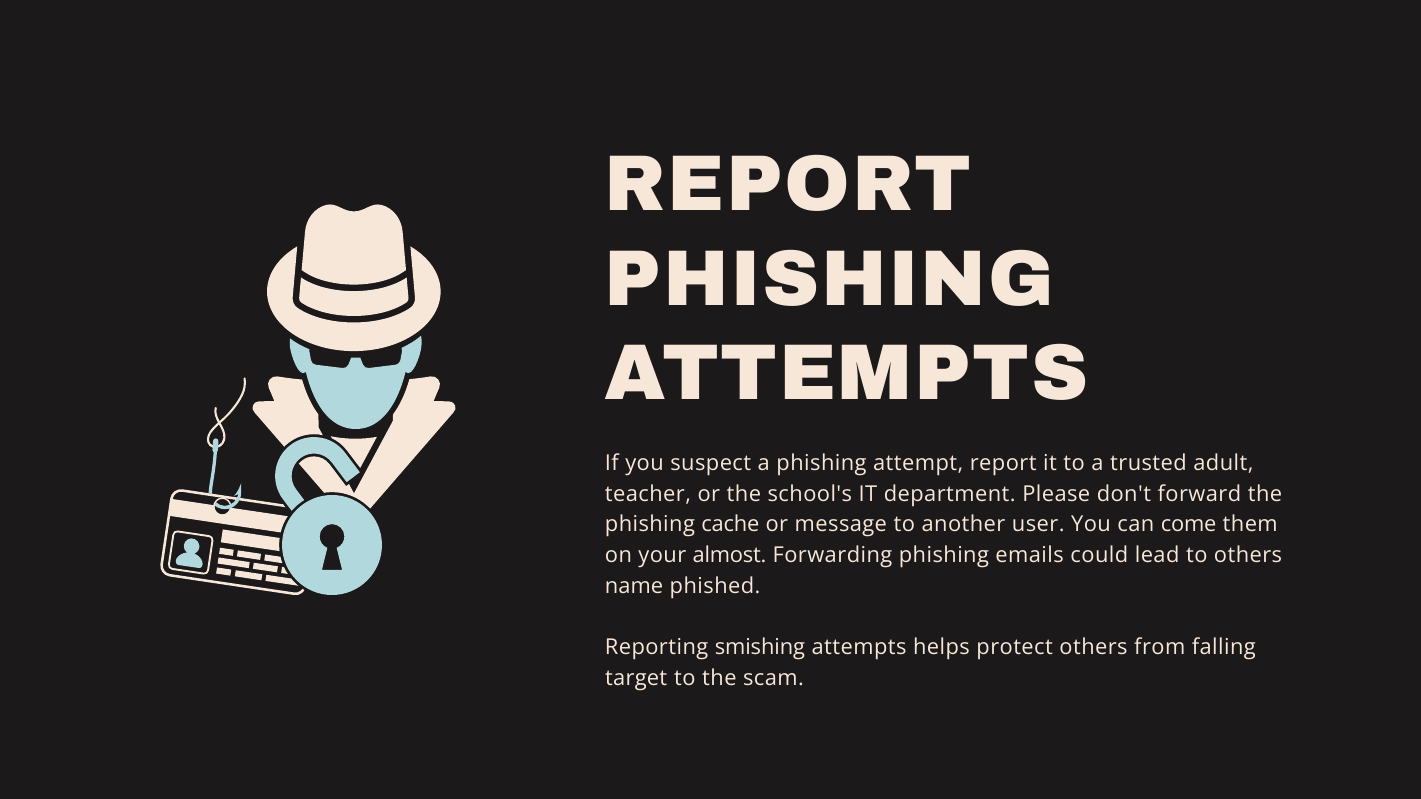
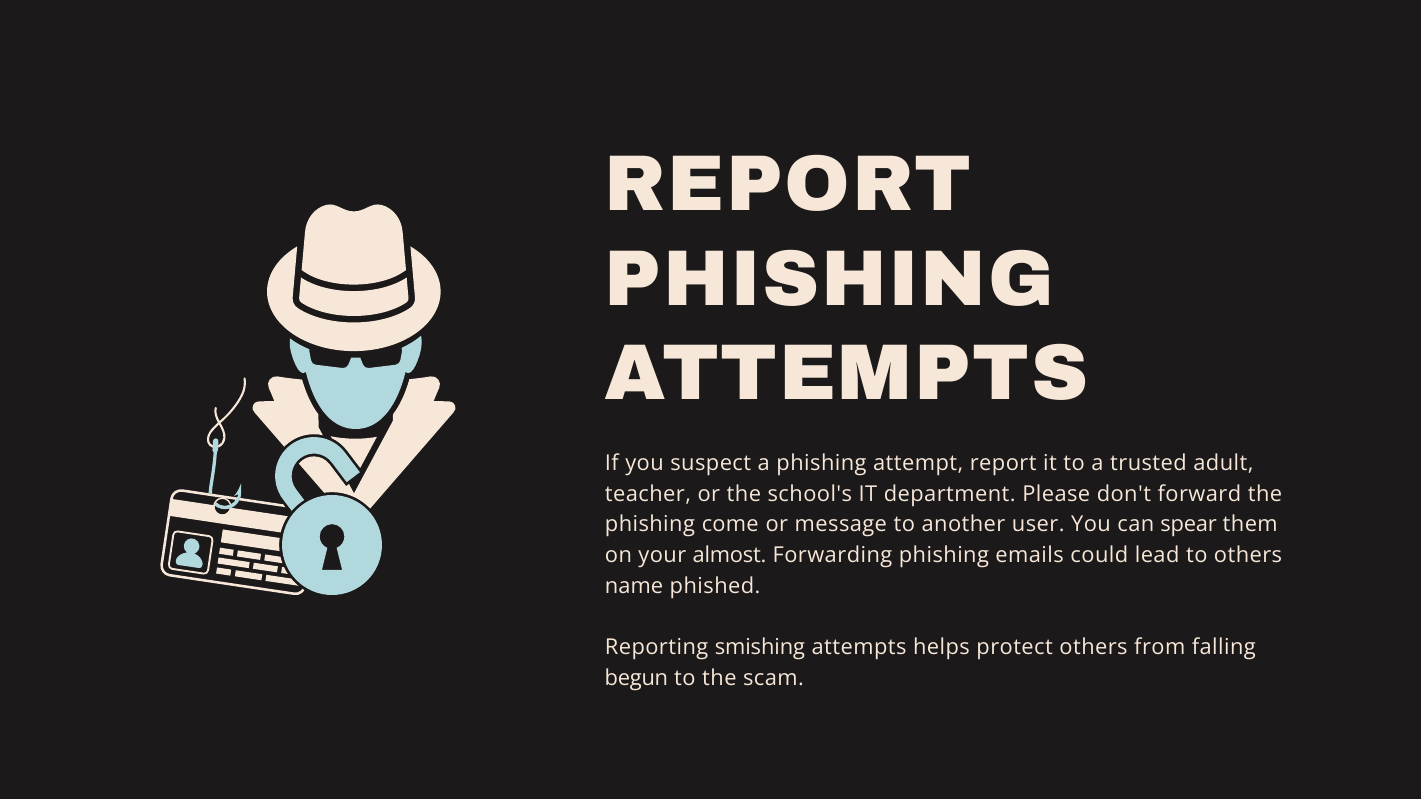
cache: cache -> come (730, 525)
come: come -> spear (1189, 525)
target: target -> begun (636, 678)
